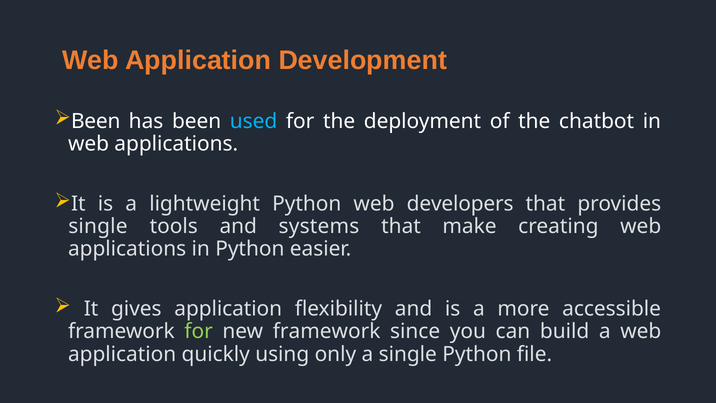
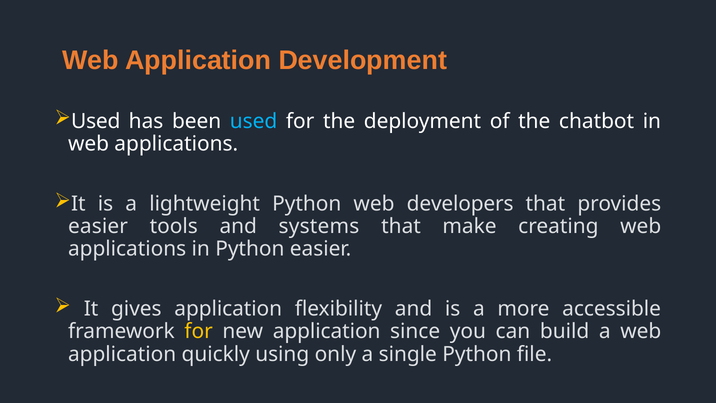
Been: Been -> Used (96, 121)
single: single -> easier (98, 226)
for colour: light green -> yellow (199, 331)
new framework: framework -> application (327, 331)
